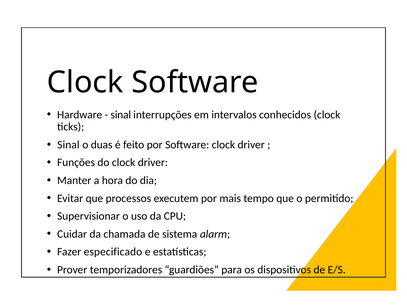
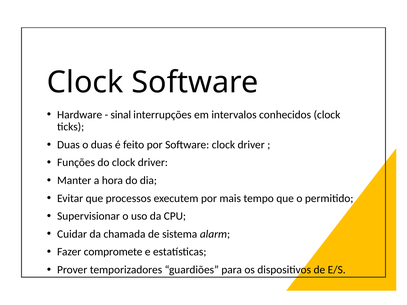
Sinal: Sinal -> Duas (68, 145)
especificado: especificado -> compromete (113, 252)
